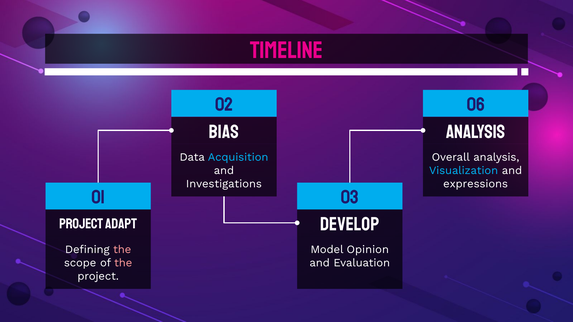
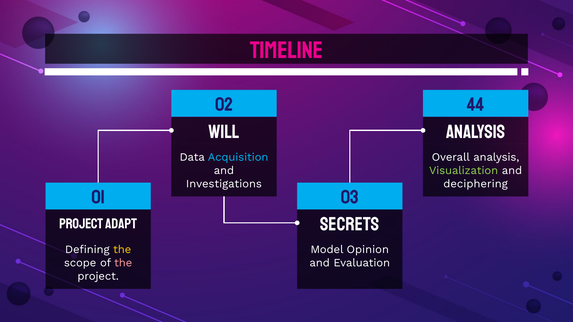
06: 06 -> 44 (476, 105)
Bias: Bias -> Will (224, 132)
Visualization colour: light blue -> light green (464, 171)
expressions: expressions -> deciphering (476, 184)
Develop: Develop -> Secrets (350, 224)
the colour: pink -> yellow (122, 250)
